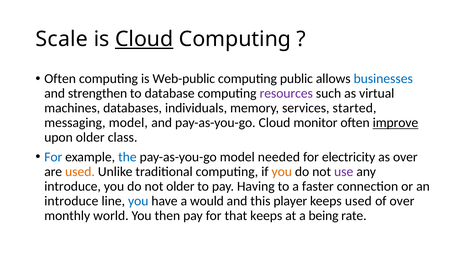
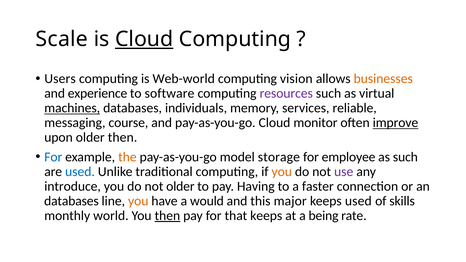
Often: Often -> Users (60, 79)
Web-public: Web-public -> Web-world (184, 79)
public: public -> vision (296, 79)
businesses colour: blue -> orange (383, 79)
strengthen: strengthen -> experience (98, 93)
database: database -> software (170, 93)
machines underline: none -> present (72, 108)
started: started -> reliable (355, 108)
messaging model: model -> course (128, 123)
older class: class -> then (123, 138)
the colour: blue -> orange (127, 157)
needed: needed -> storage (279, 157)
electricity: electricity -> employee (349, 157)
as over: over -> such (405, 157)
used colour: orange -> blue (80, 172)
introduce: introduce -> databases (71, 201)
you colour: blue -> orange (138, 201)
player: player -> major (290, 201)
of over: over -> skills (402, 201)
then underline: none -> present (167, 216)
